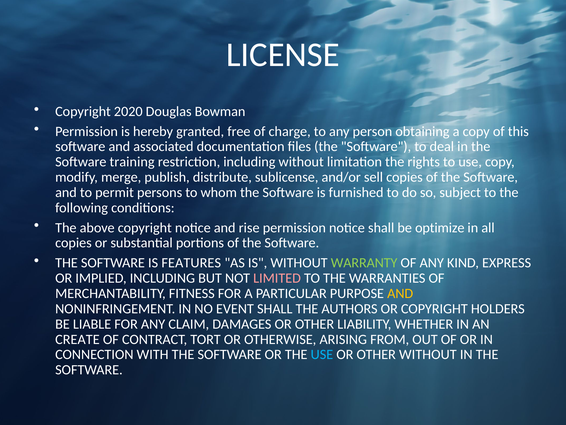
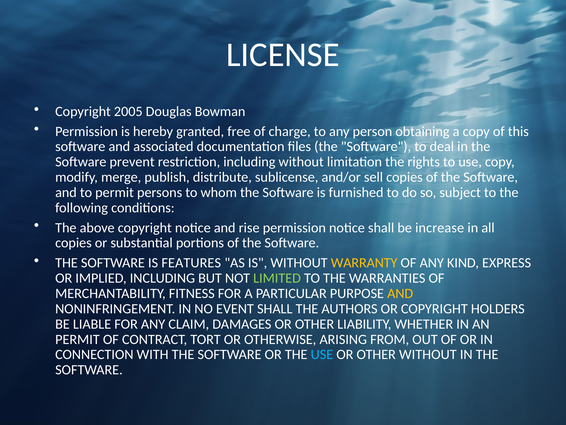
2020: 2020 -> 2005 (128, 111)
training: training -> prevent (132, 162)
optimize: optimize -> increase (440, 227)
WARRANTY colour: light green -> yellow (364, 263)
LIMITED colour: pink -> light green (277, 278)
CREATE: CREATE -> PERMIT (77, 339)
